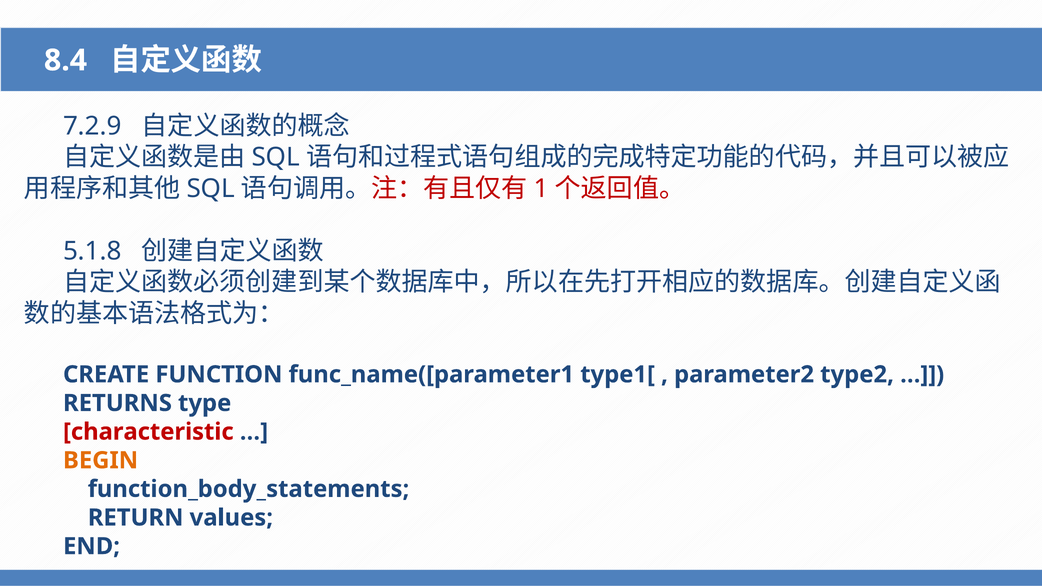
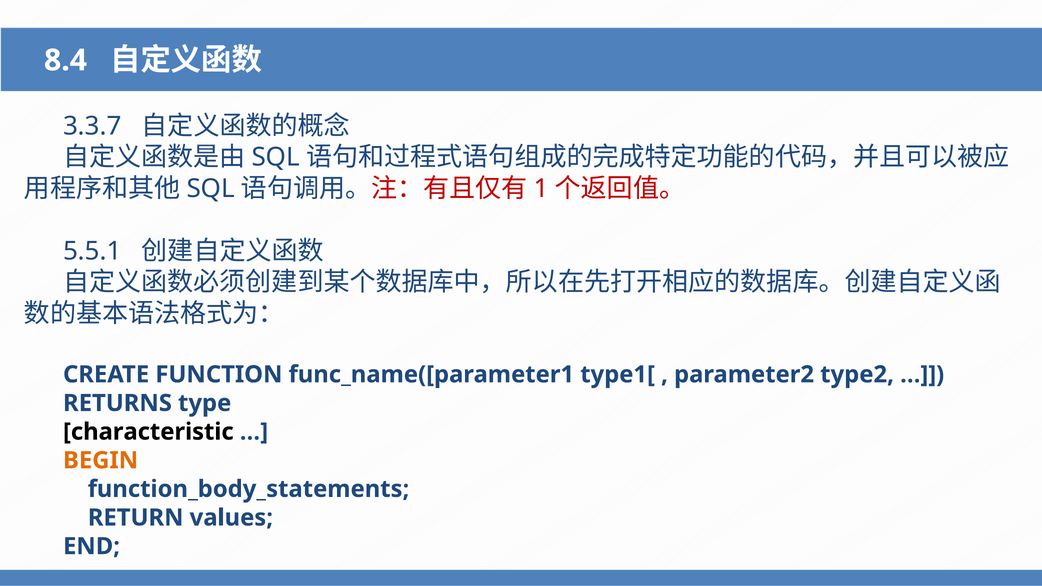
7.2.9: 7.2.9 -> 3.3.7 (92, 126)
5.1.8: 5.1.8 -> 5.5.1 (92, 251)
characteristic colour: red -> black (148, 432)
